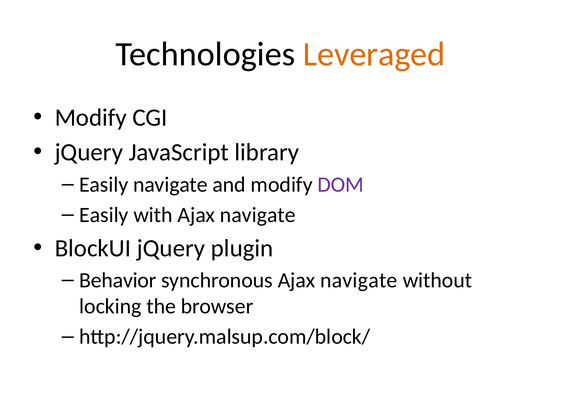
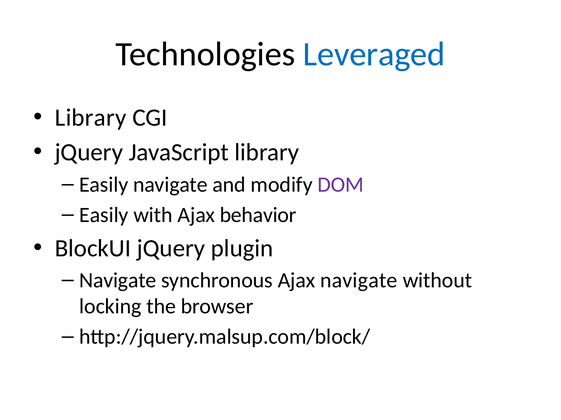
Leveraged colour: orange -> blue (374, 54)
Modify: Modify -> Library (91, 118)
with Ajax navigate: navigate -> behavior (258, 215)
Behavior: Behavior -> Navigate (118, 281)
